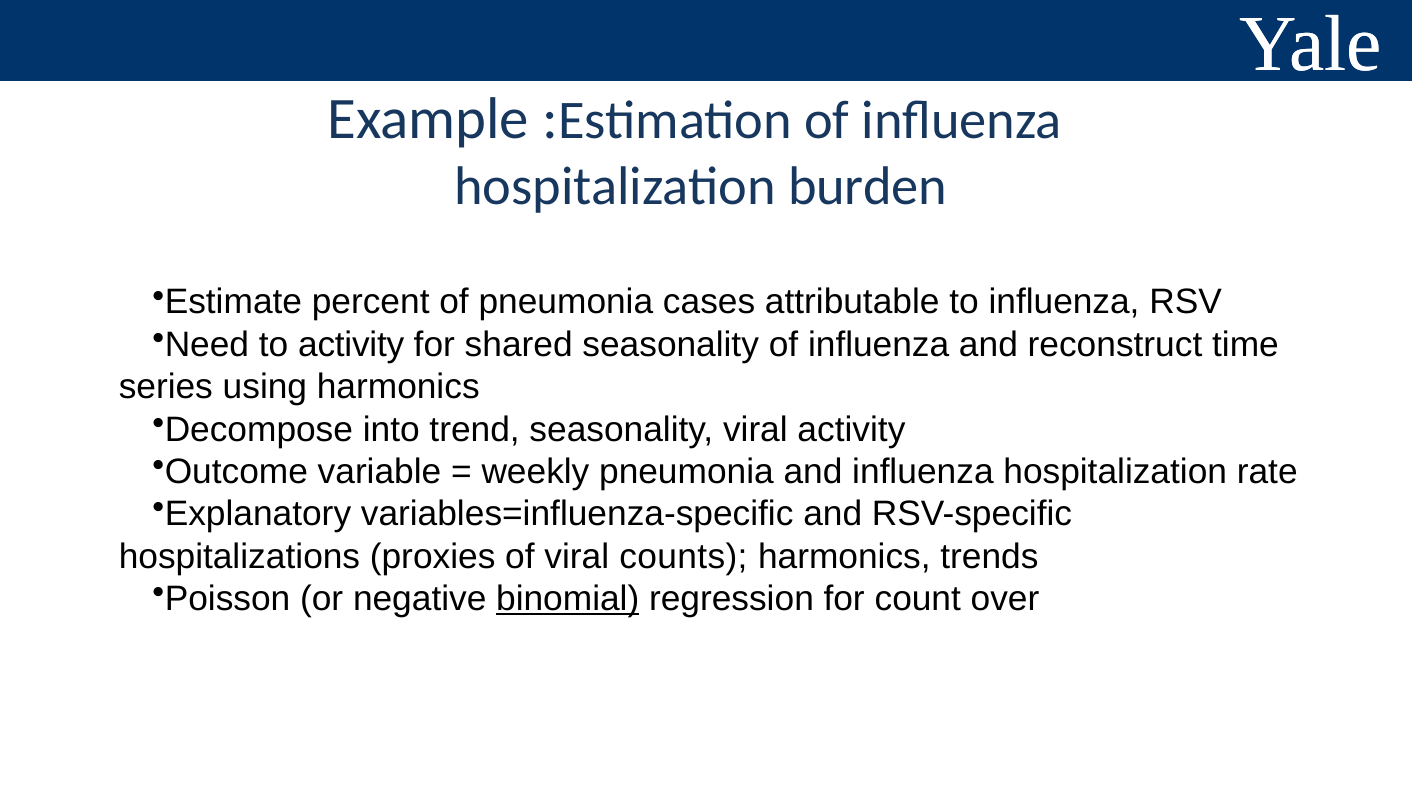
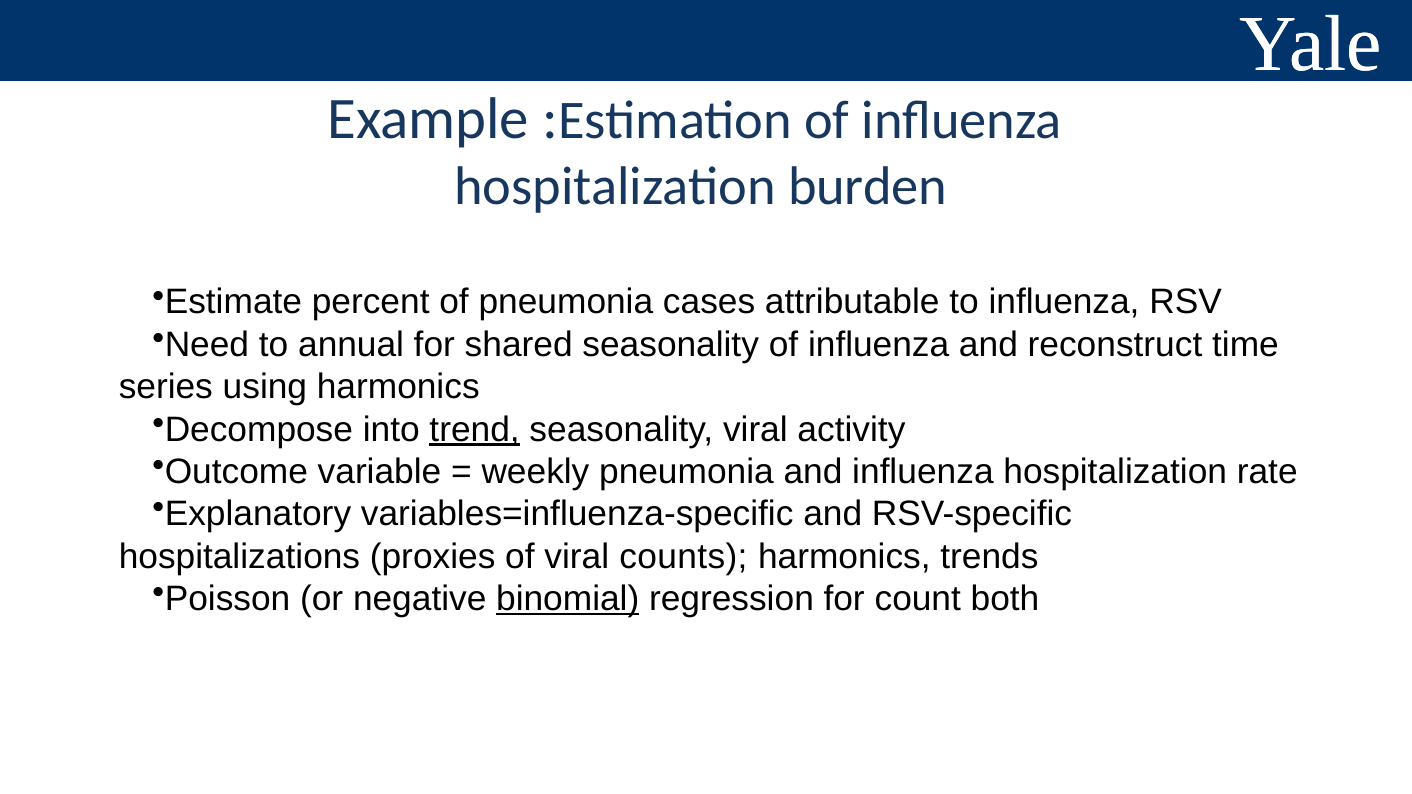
to activity: activity -> annual (351, 345)
trend underline: none -> present (475, 429)
over: over -> both (1005, 599)
